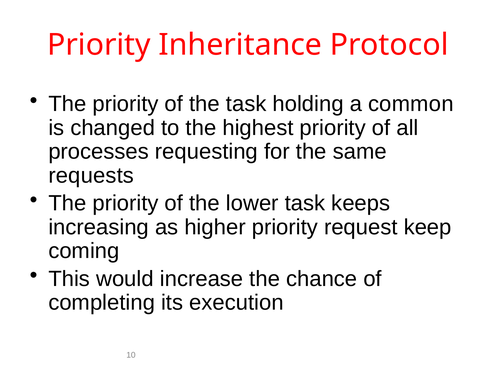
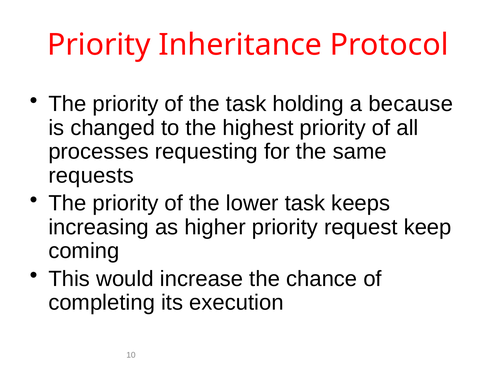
common: common -> because (411, 104)
